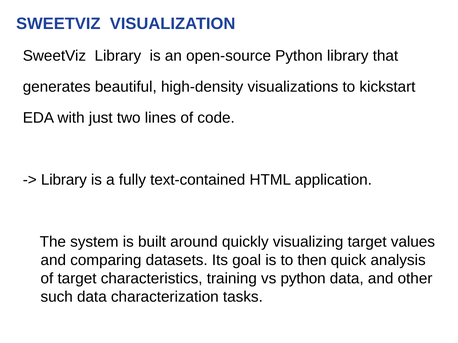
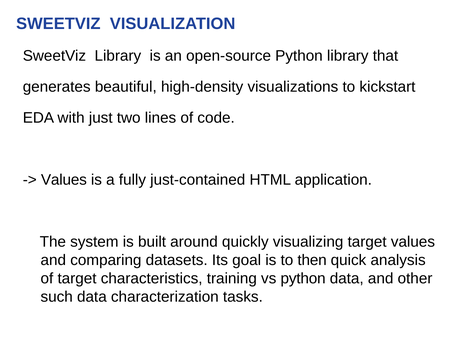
Library: Library -> Values (64, 180)
text-contained: text-contained -> just-contained (198, 180)
